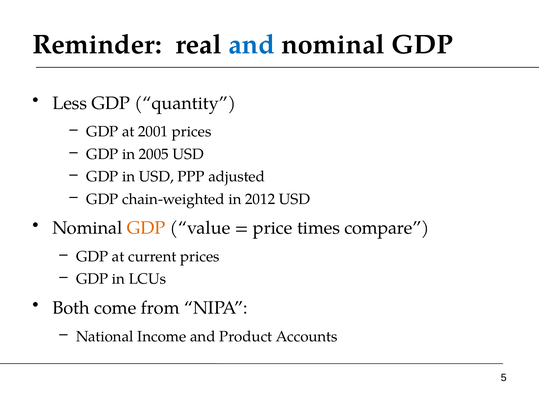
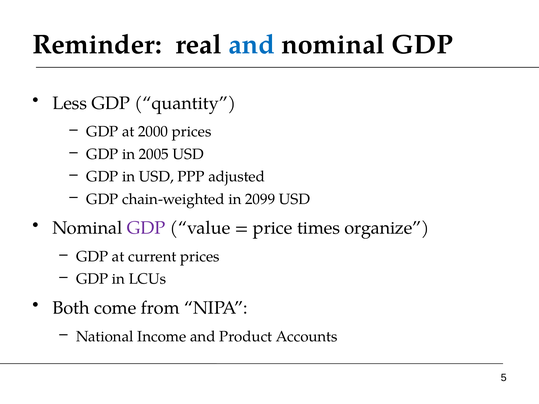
2001: 2001 -> 2000 (153, 132)
2012: 2012 -> 2099 (260, 199)
GDP colour: orange -> purple (146, 228)
compare: compare -> organize (387, 228)
